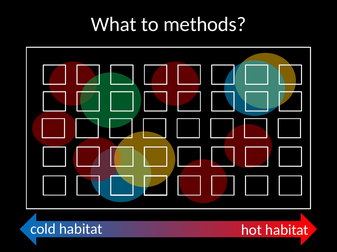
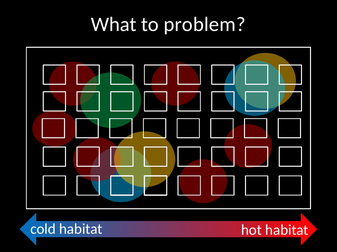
methods: methods -> problem (205, 25)
